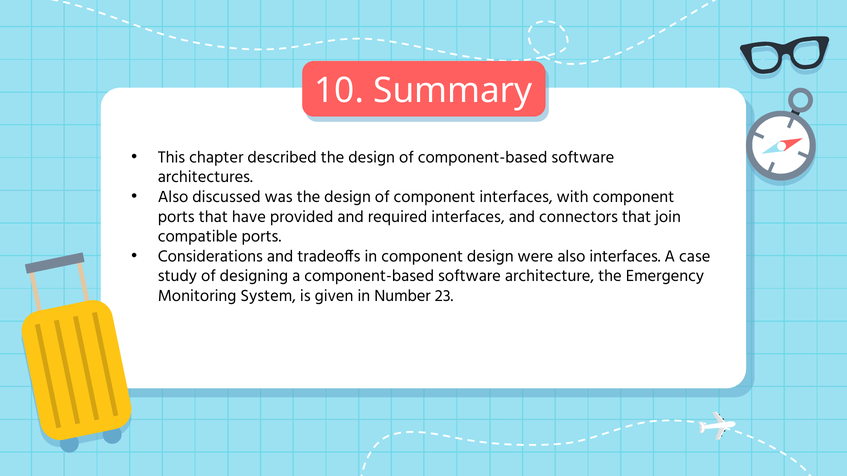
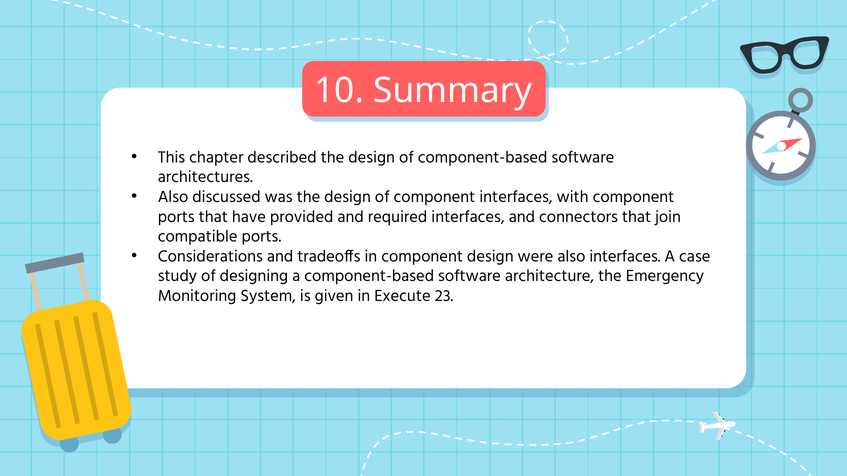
Number: Number -> Execute (402, 296)
